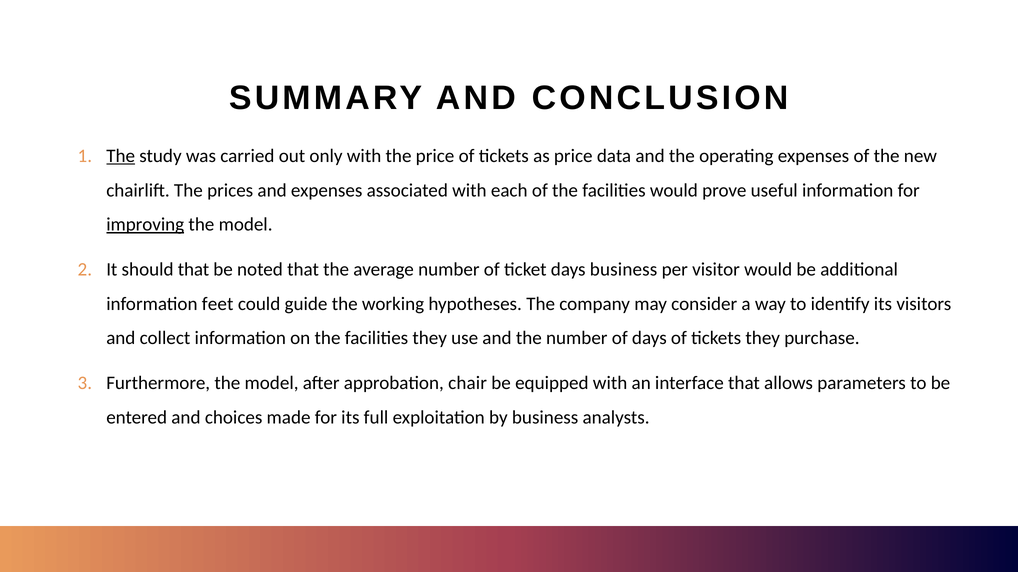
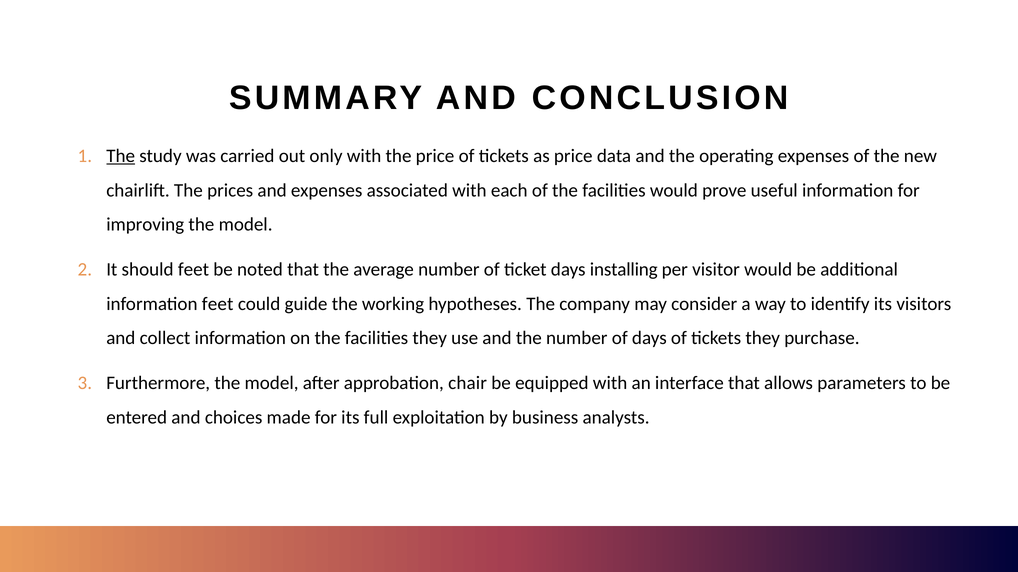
improving underline: present -> none (145, 225)
should that: that -> feet (193, 270)
days business: business -> installing (624, 270)
